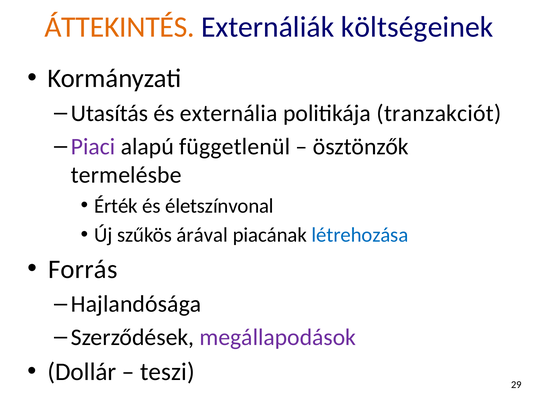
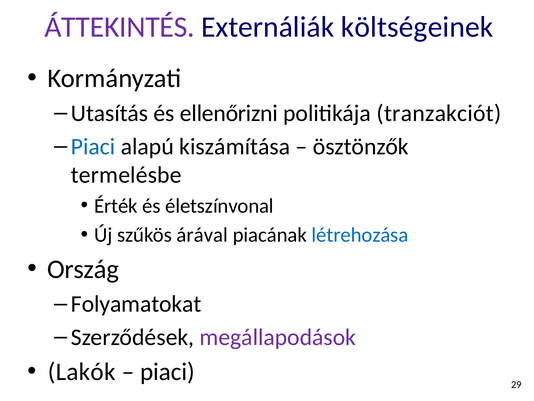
ÁTTEKINTÉS colour: orange -> purple (120, 27)
externália: externália -> ellenőrizni (229, 113)
Piaci colour: purple -> blue (93, 146)
függetlenül: függetlenül -> kiszámítása (235, 146)
Forrás: Forrás -> Ország (83, 269)
Hajlandósága: Hajlandósága -> Folyamatokat (136, 304)
Dollár: Dollár -> Lakók (82, 371)
teszi: teszi -> piaci (167, 371)
